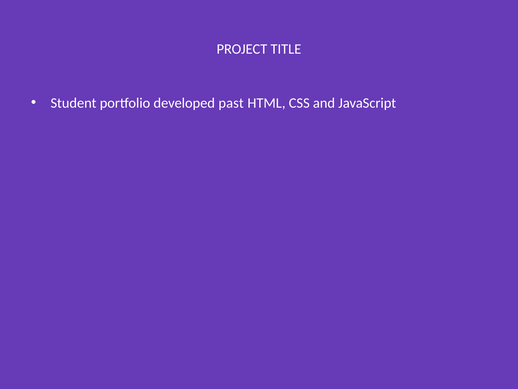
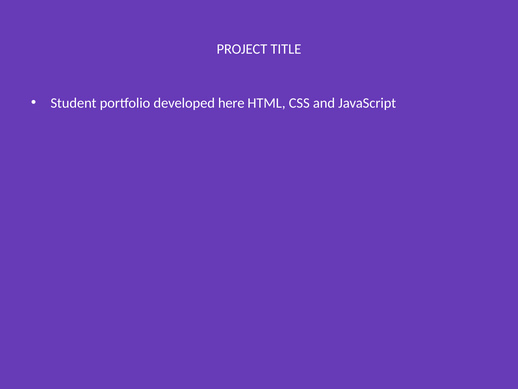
past: past -> here (231, 103)
